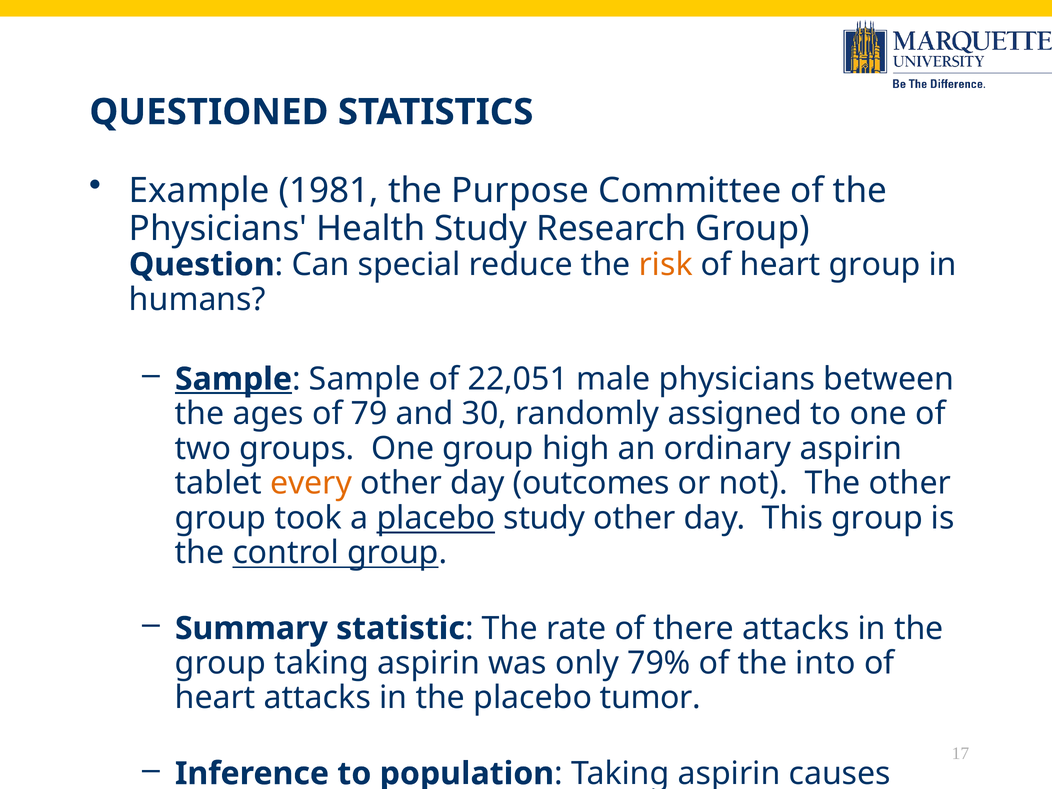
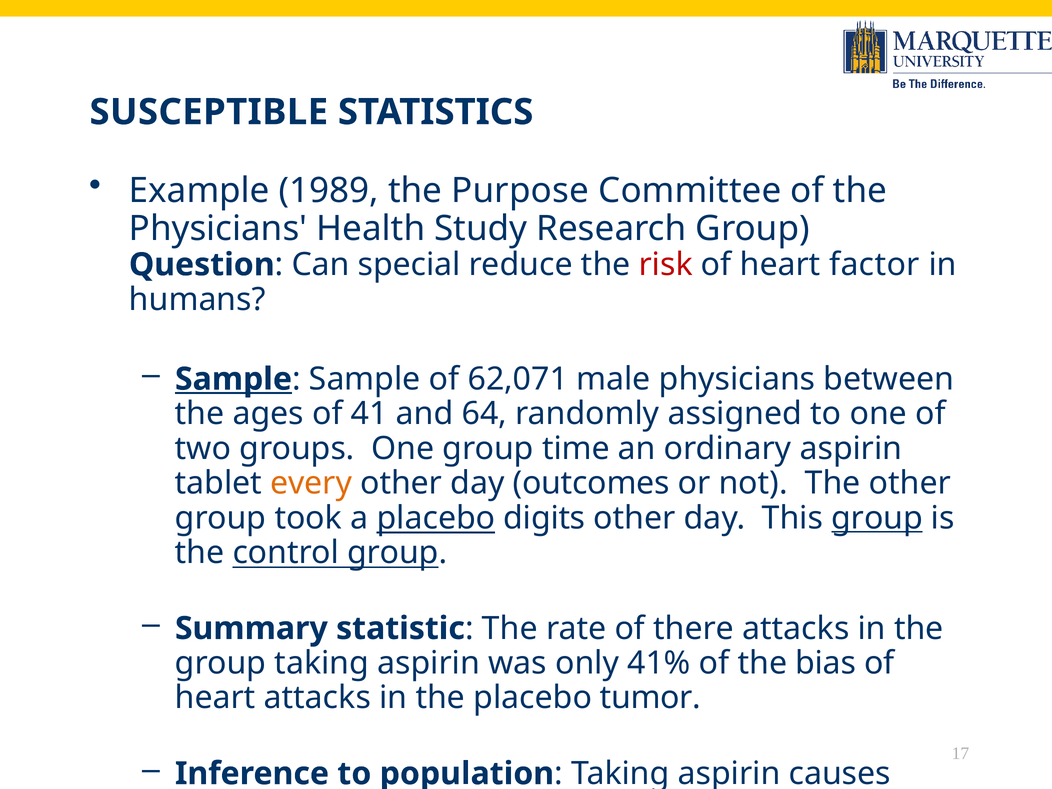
QUESTIONED: QUESTIONED -> SUSCEPTIBLE (209, 112)
1981: 1981 -> 1989 (329, 191)
risk colour: orange -> red (666, 265)
heart group: group -> factor (874, 265)
22,051: 22,051 -> 62,071 (518, 379)
79: 79 -> 41 (369, 414)
30: 30 -> 64 (484, 414)
high: high -> time (576, 449)
placebo study: study -> digits (544, 518)
group underline: none -> present (877, 518)
79%: 79% -> 41% (659, 663)
into: into -> bias (826, 663)
